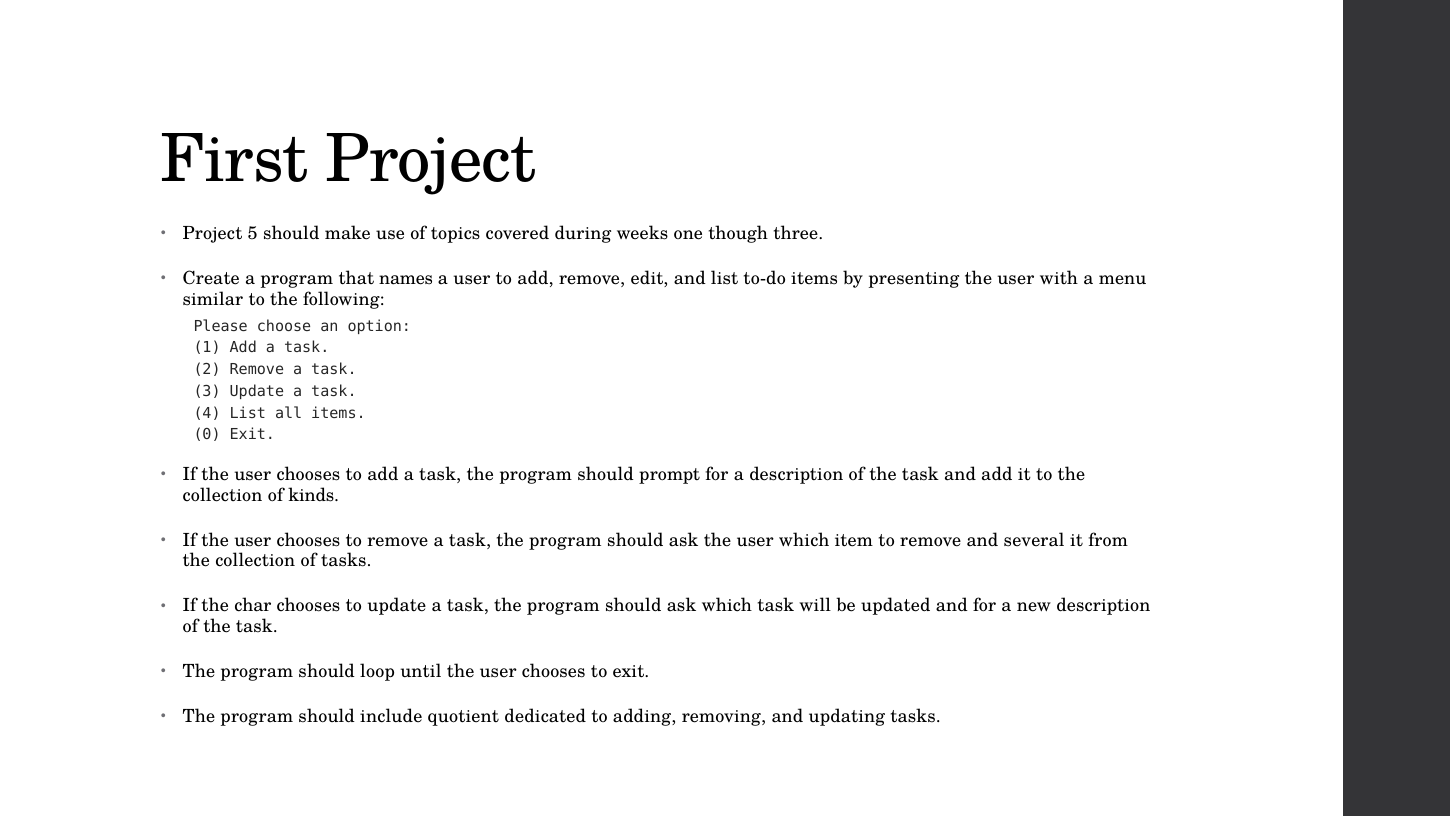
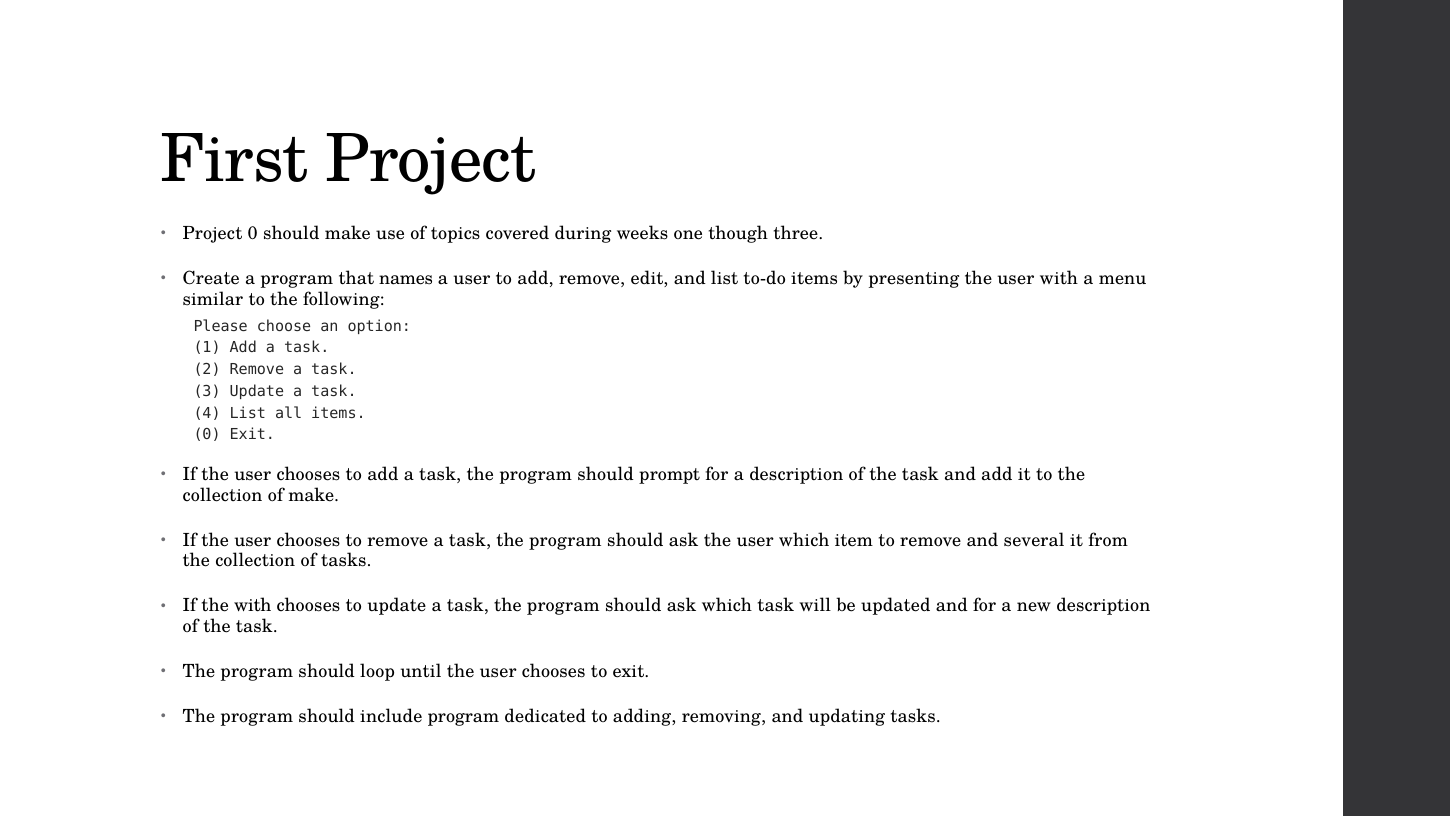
Project 5: 5 -> 0 (253, 233)
of kinds: kinds -> make (314, 495)
the char: char -> with (253, 606)
include quotient: quotient -> program (463, 716)
